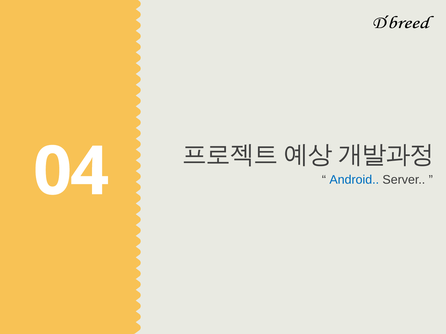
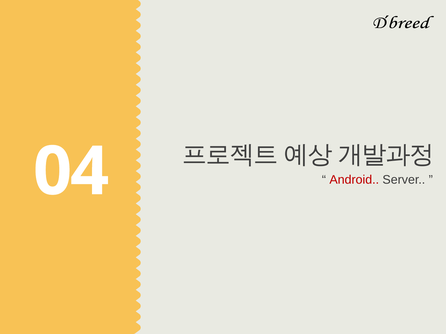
Android colour: blue -> red (354, 180)
